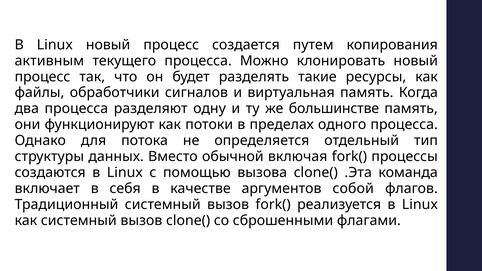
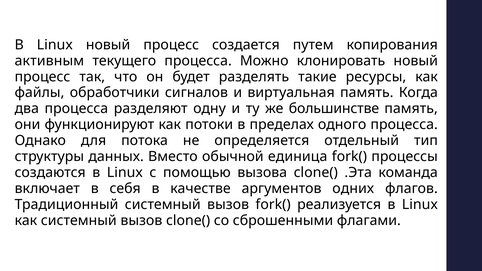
включая: включая -> единица (298, 157)
собой: собой -> одних (353, 189)
